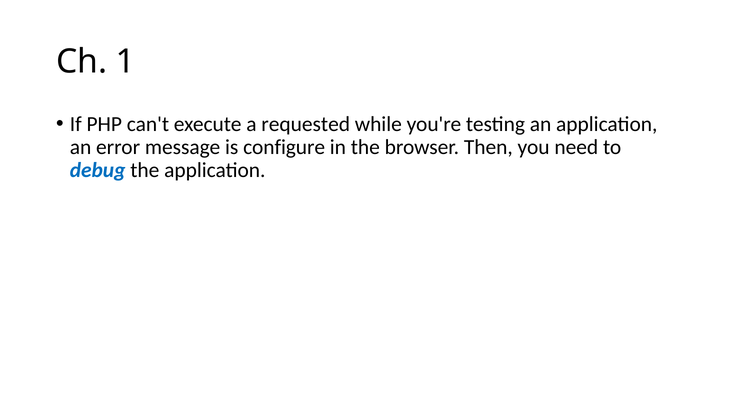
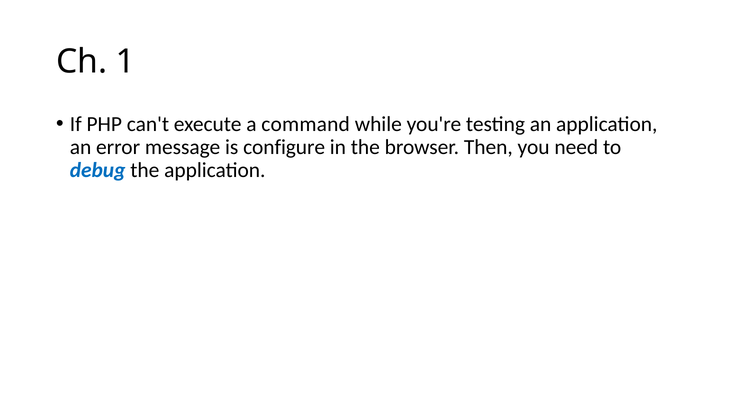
requested: requested -> command (306, 124)
